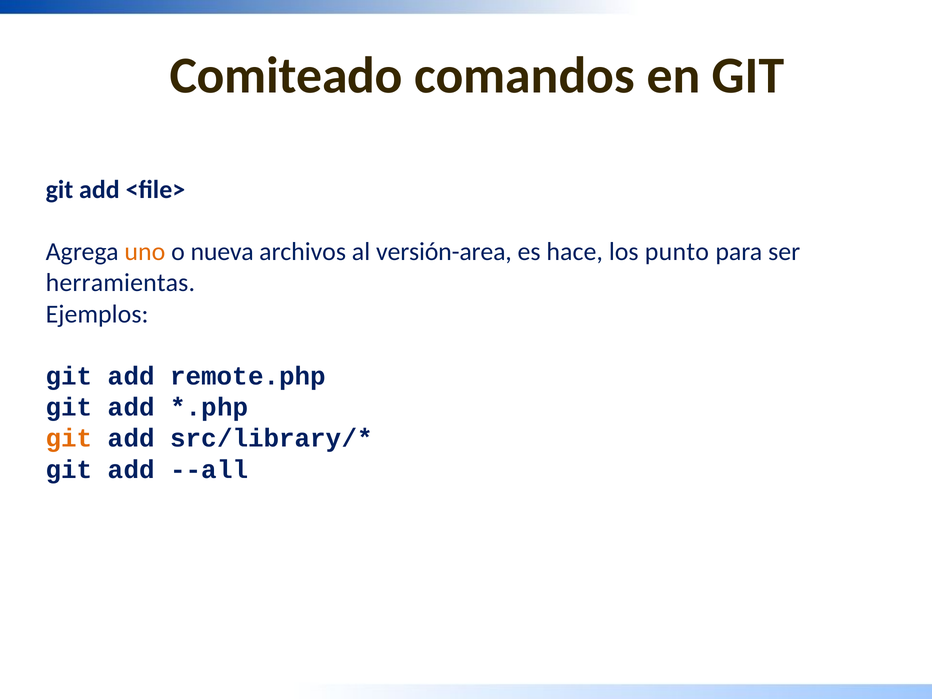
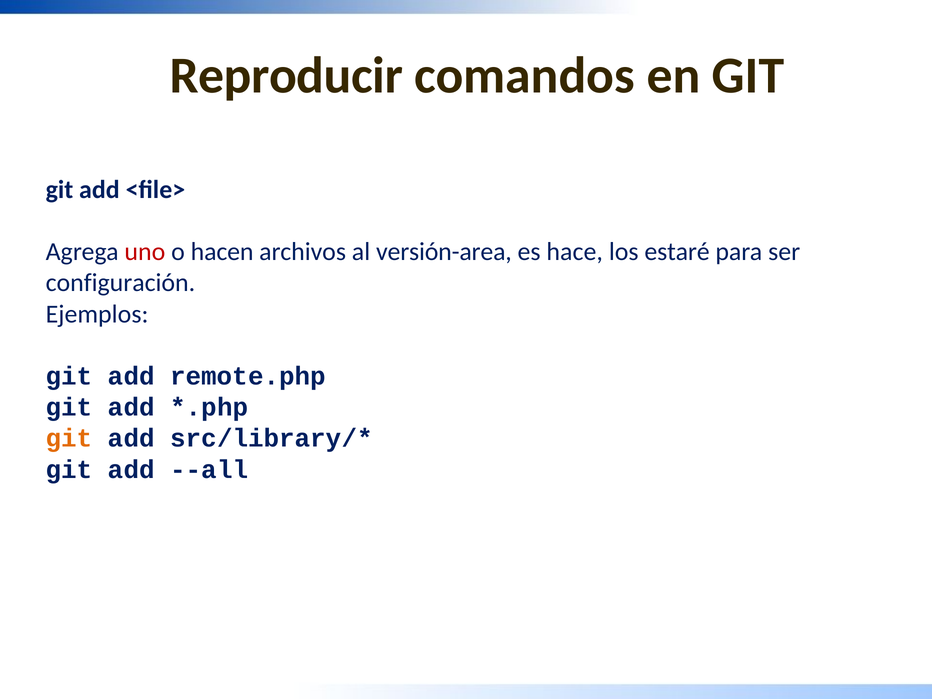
Comiteado: Comiteado -> Reproducir (286, 76)
uno colour: orange -> red (145, 252)
nueva: nueva -> hacen (222, 252)
punto: punto -> estaré (677, 252)
herramientas: herramientas -> configuración (120, 283)
